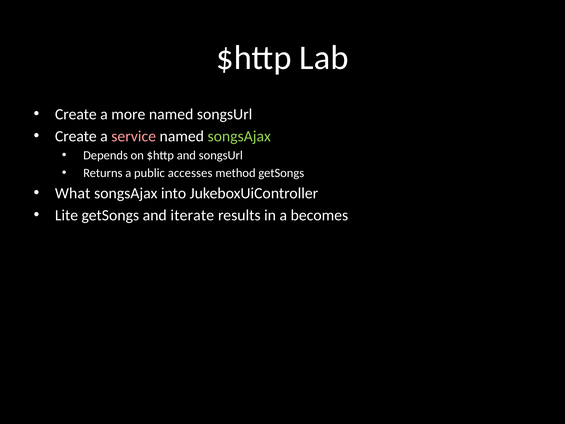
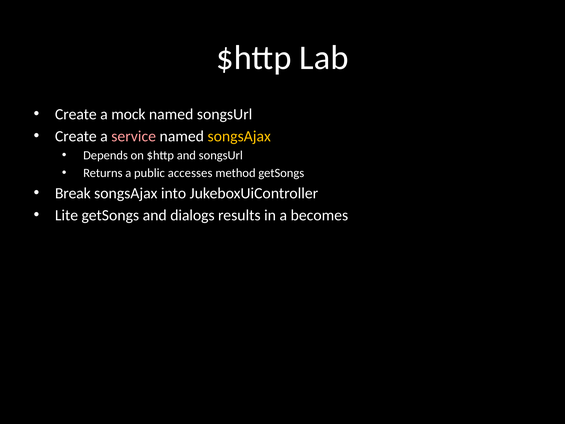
more: more -> mock (128, 114)
songsAjax colour: light green -> yellow (239, 136)
What: What -> Break (73, 193)
iterate: iterate -> dialogs (192, 215)
